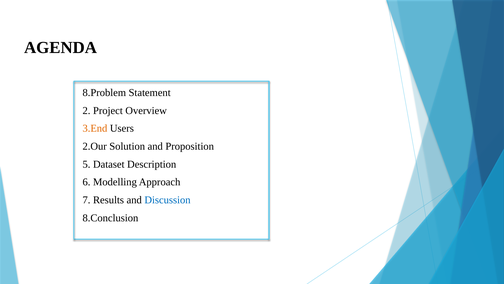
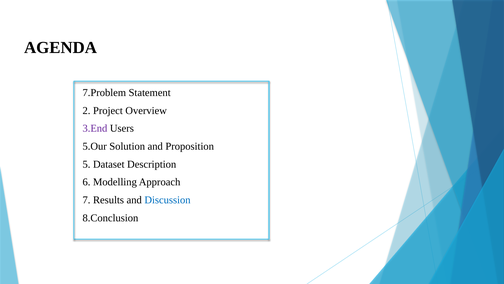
8.Problem: 8.Problem -> 7.Problem (104, 93)
3.End colour: orange -> purple (95, 128)
2.Our: 2.Our -> 5.Our (95, 146)
